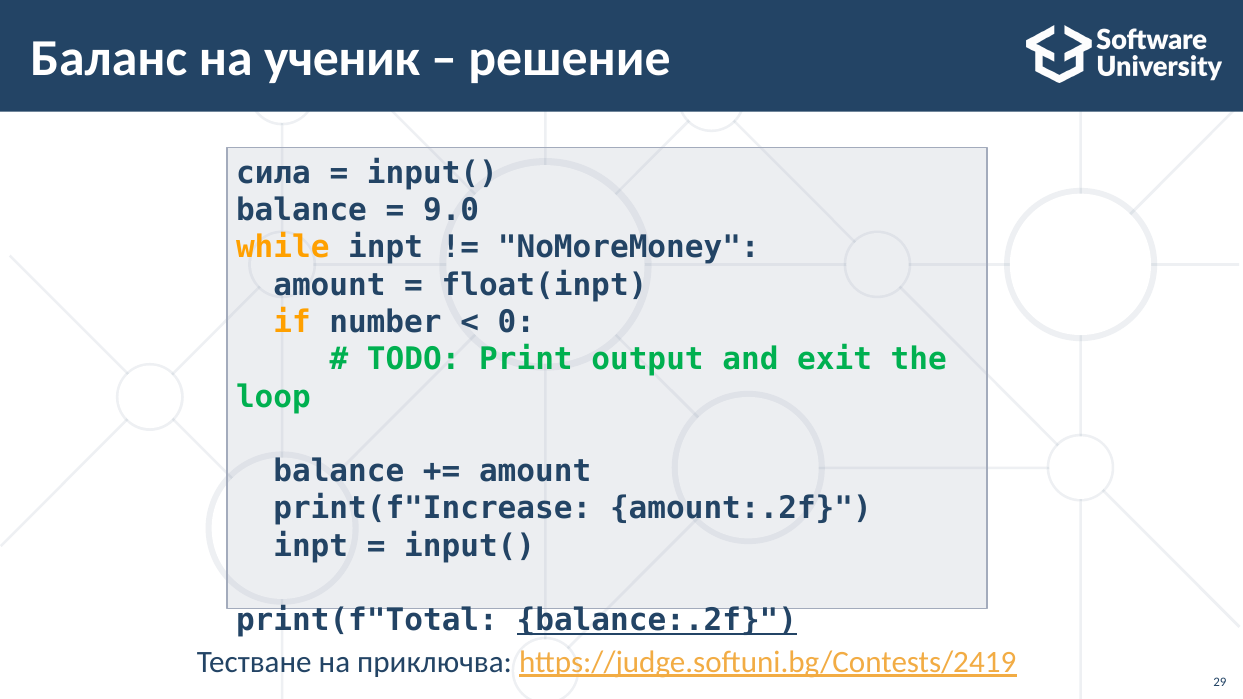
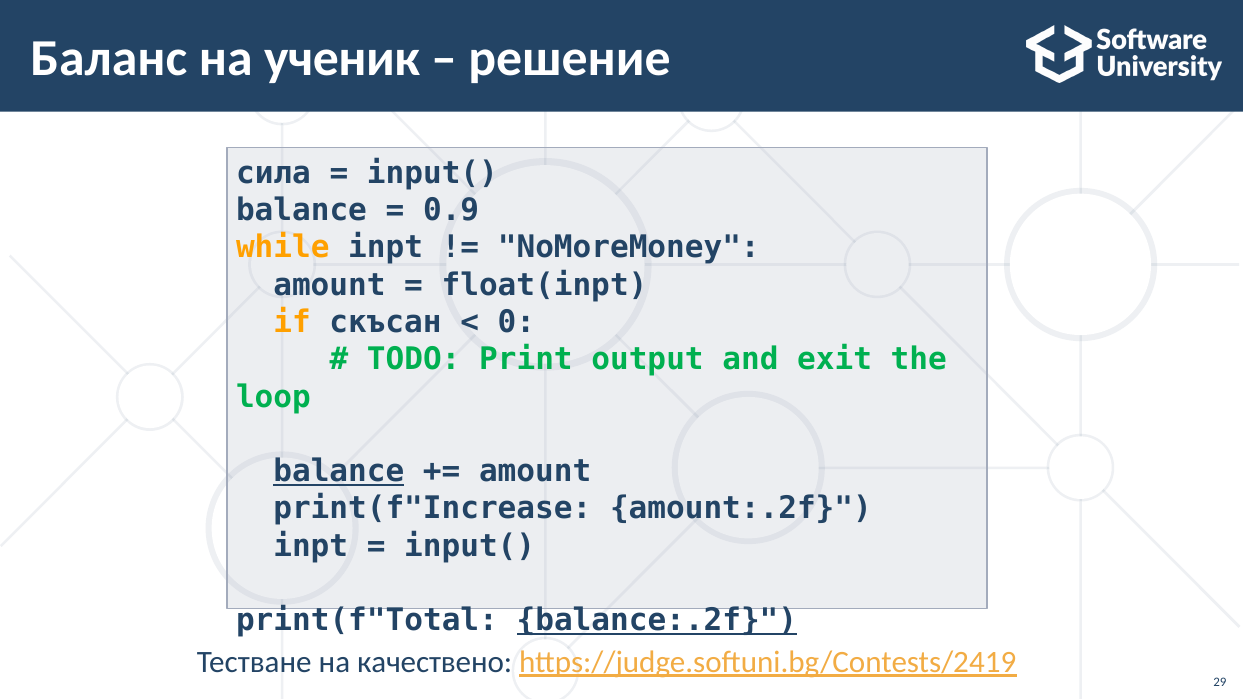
9.0: 9.0 -> 0.9 (451, 210)
number: number -> скъсан (385, 322)
balance underline: none -> present (339, 471)
приключва: приключва -> качествено (435, 662)
